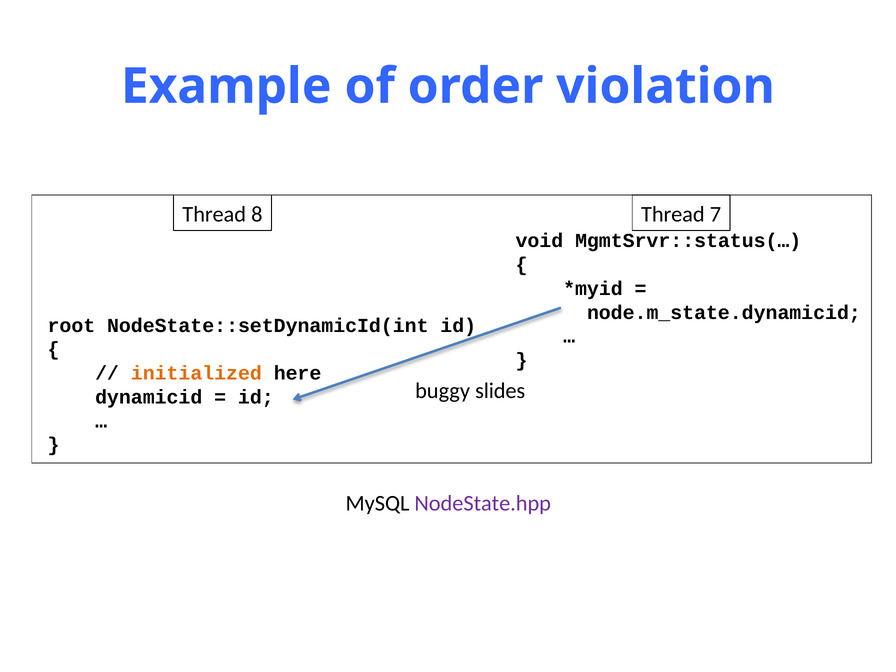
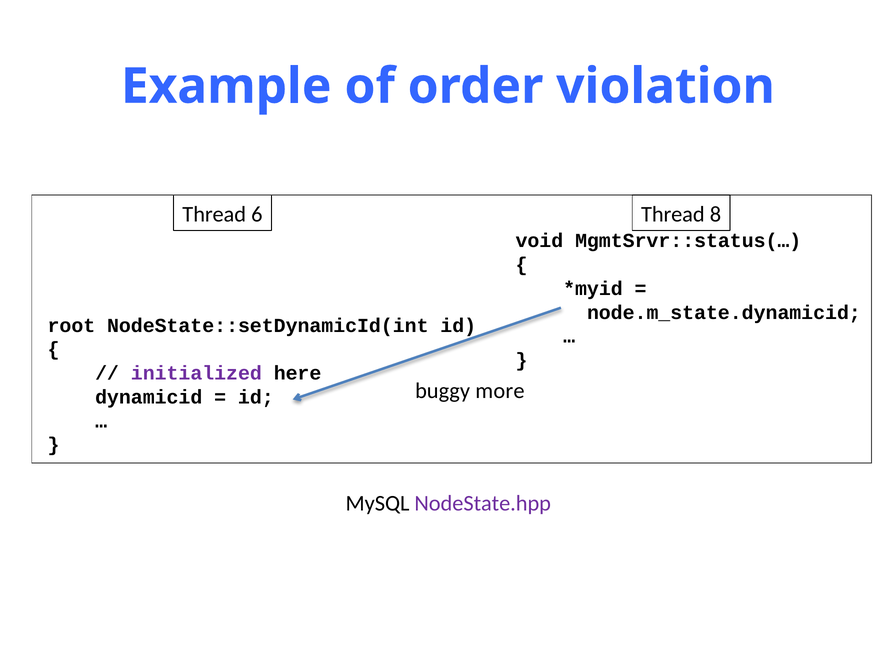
8: 8 -> 6 (257, 214)
7: 7 -> 8 (716, 214)
initialized colour: orange -> purple (196, 373)
slides: slides -> more (500, 391)
